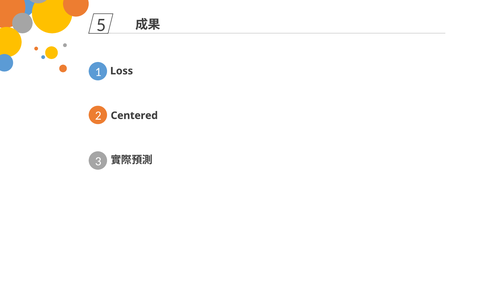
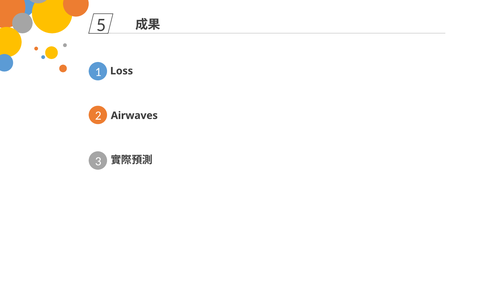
Centered: Centered -> Airwaves (134, 115)
